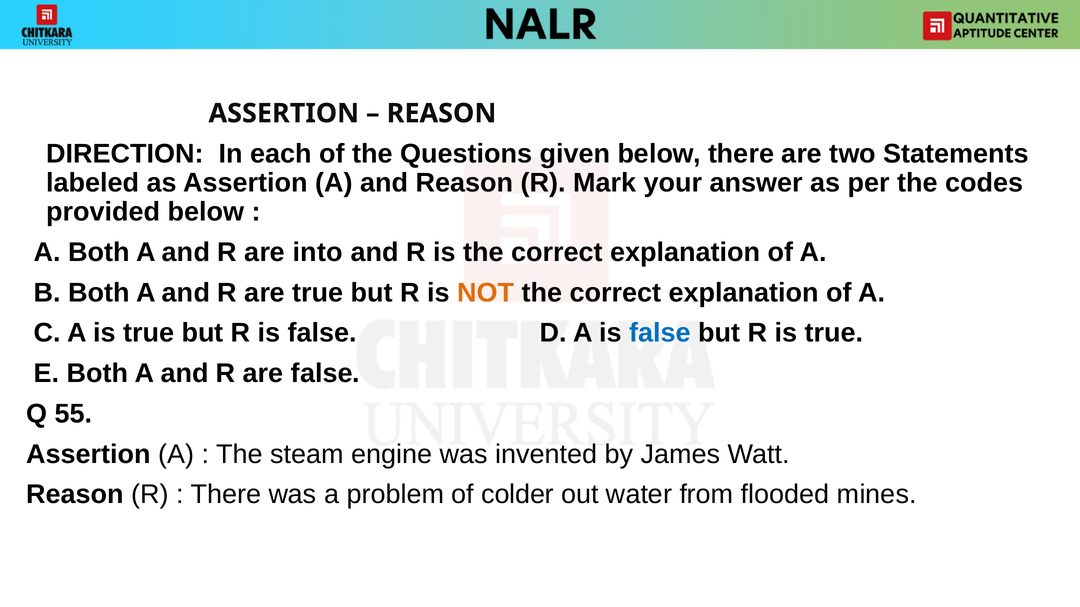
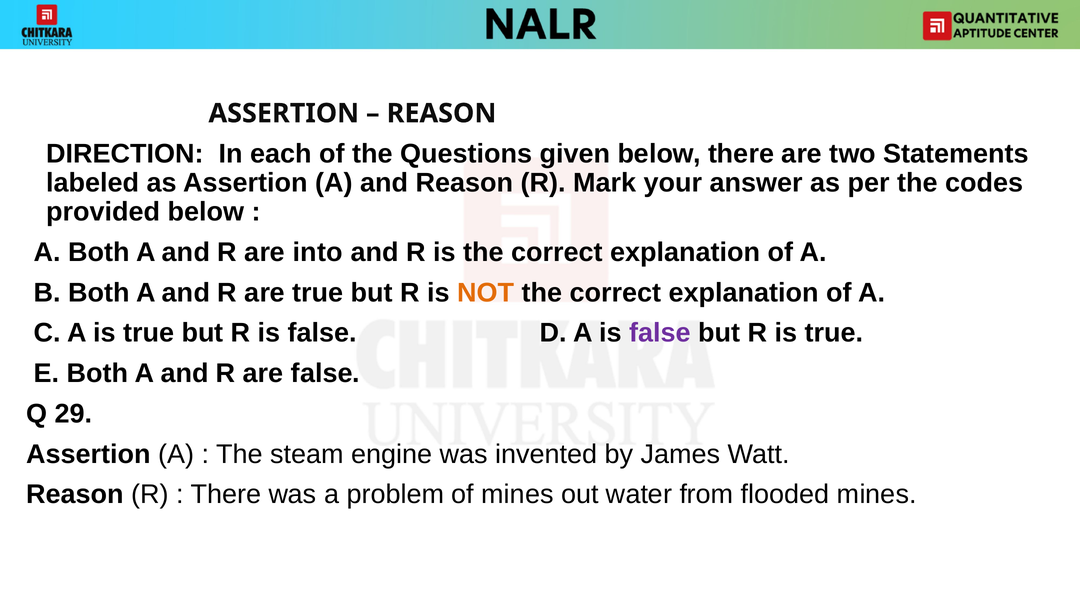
false colour: blue -> purple (660, 333)
55: 55 -> 29 (73, 414)
of colder: colder -> mines (517, 495)
